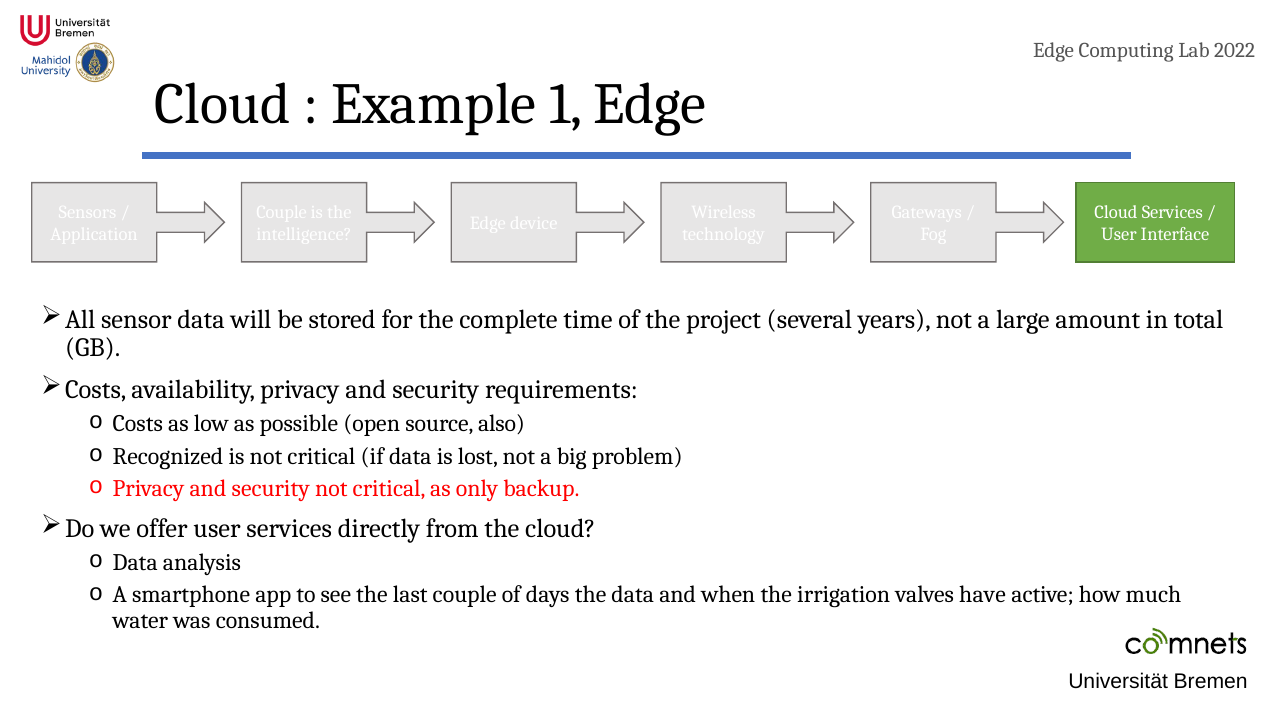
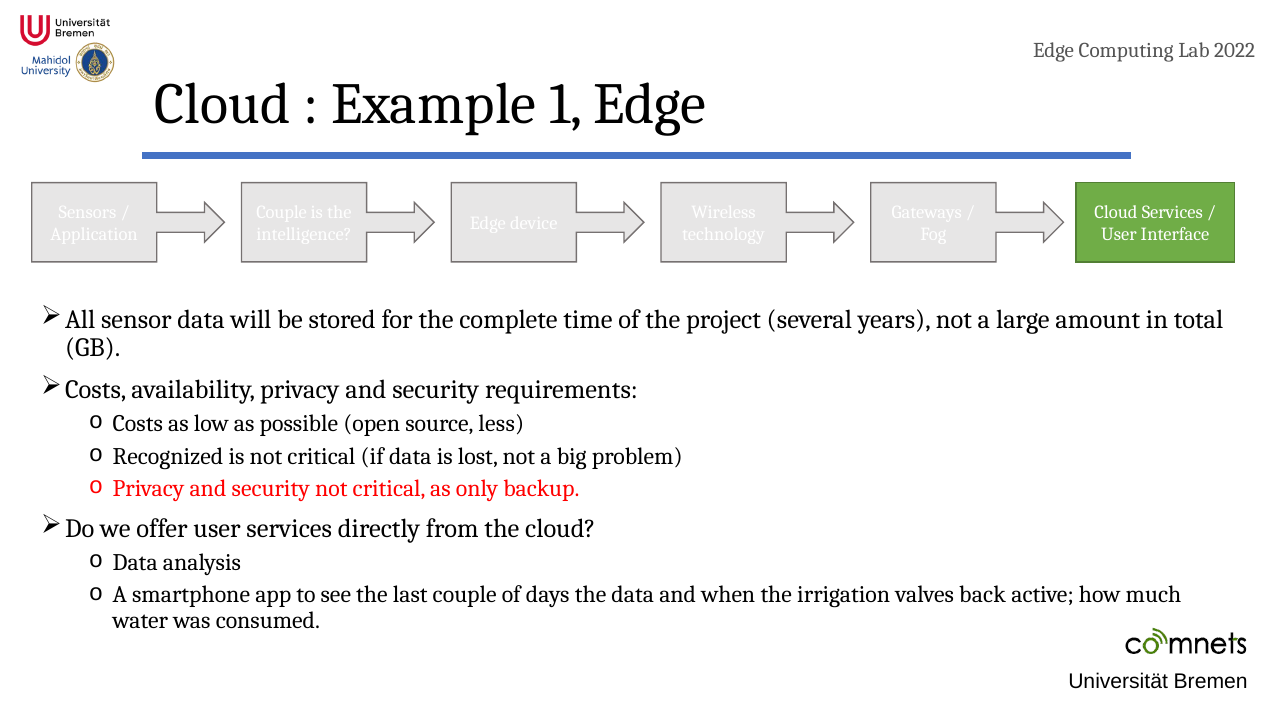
also: also -> less (501, 424)
have: have -> back (983, 595)
